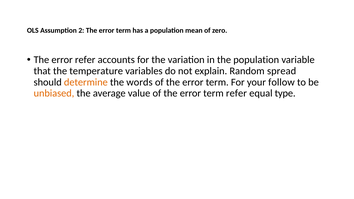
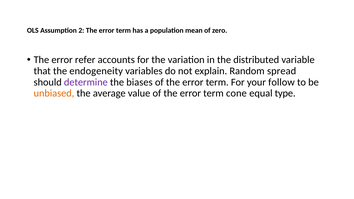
the population: population -> distributed (256, 60)
temperature: temperature -> endogeneity (96, 71)
determine colour: orange -> purple (86, 82)
words: words -> biases (139, 82)
term refer: refer -> cone (236, 93)
